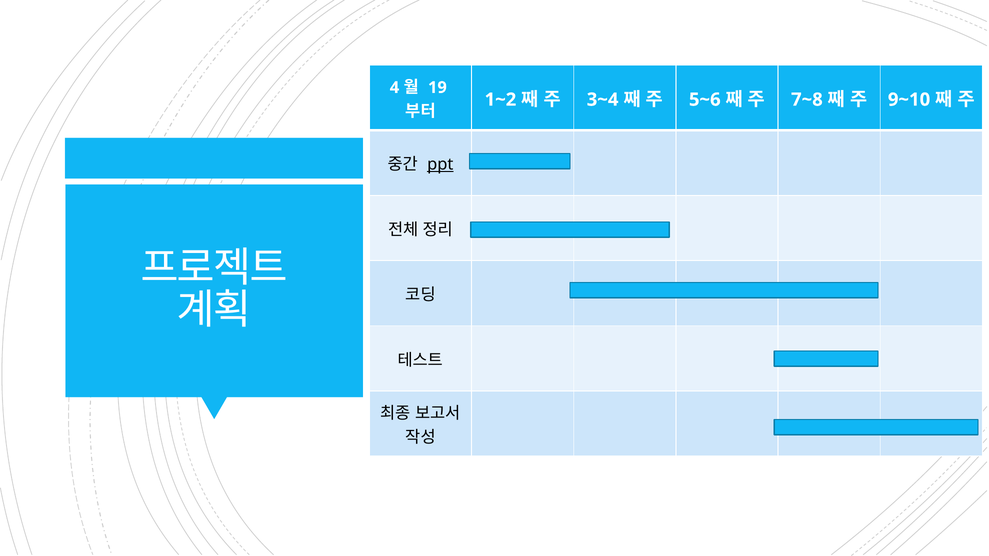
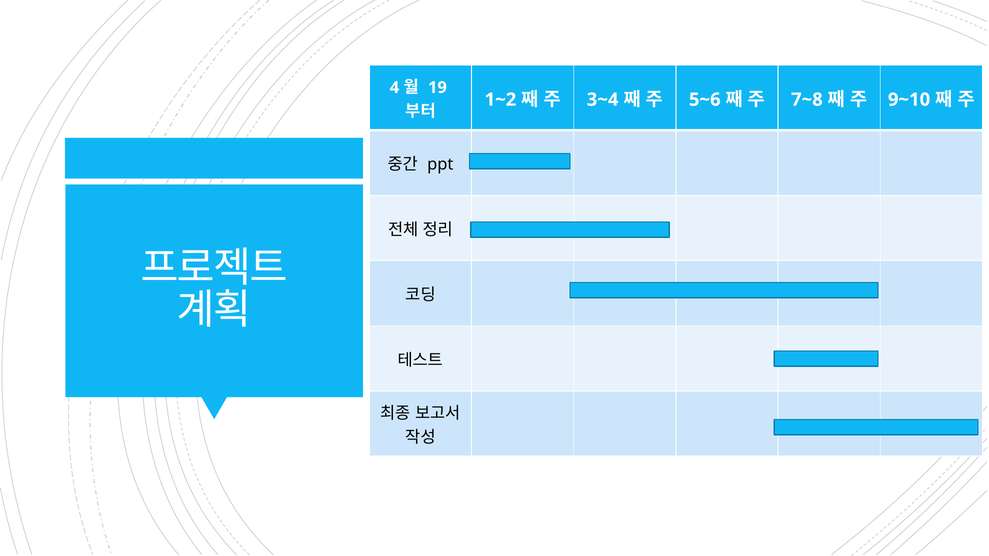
ppt underline: present -> none (440, 165)
